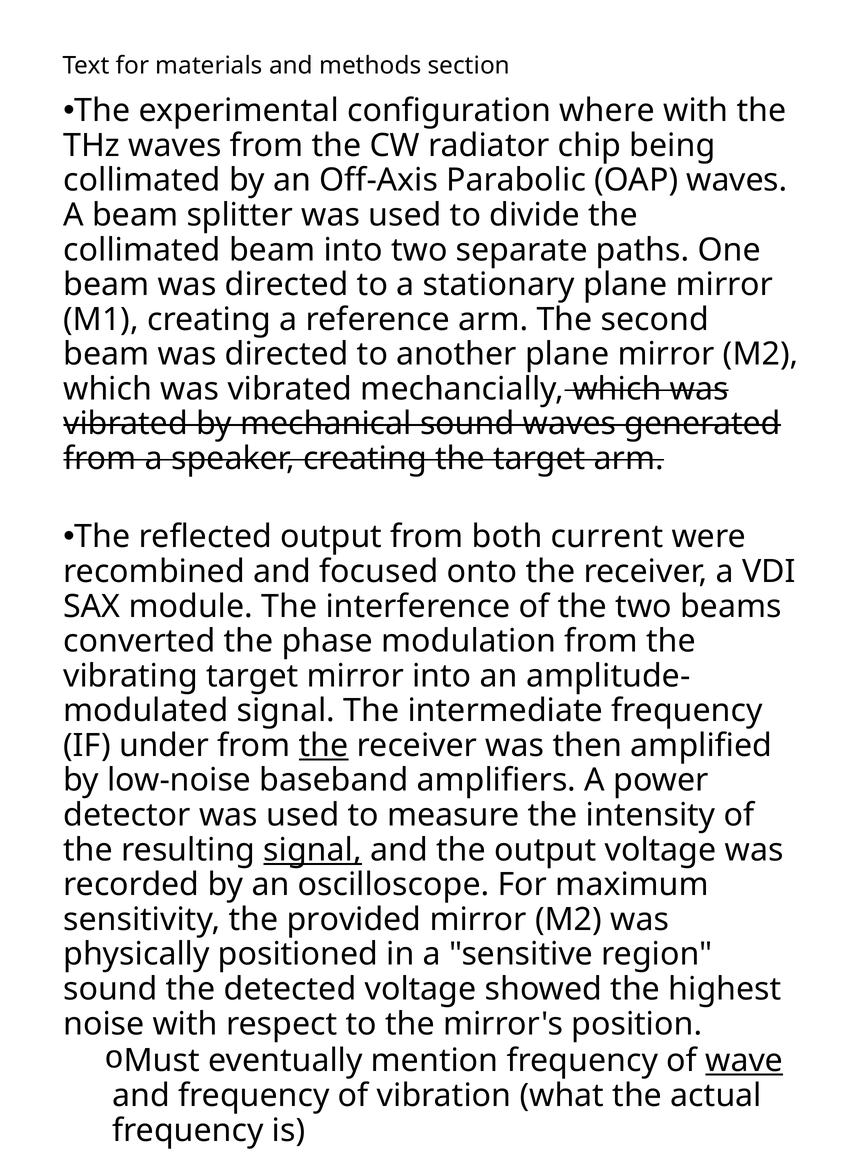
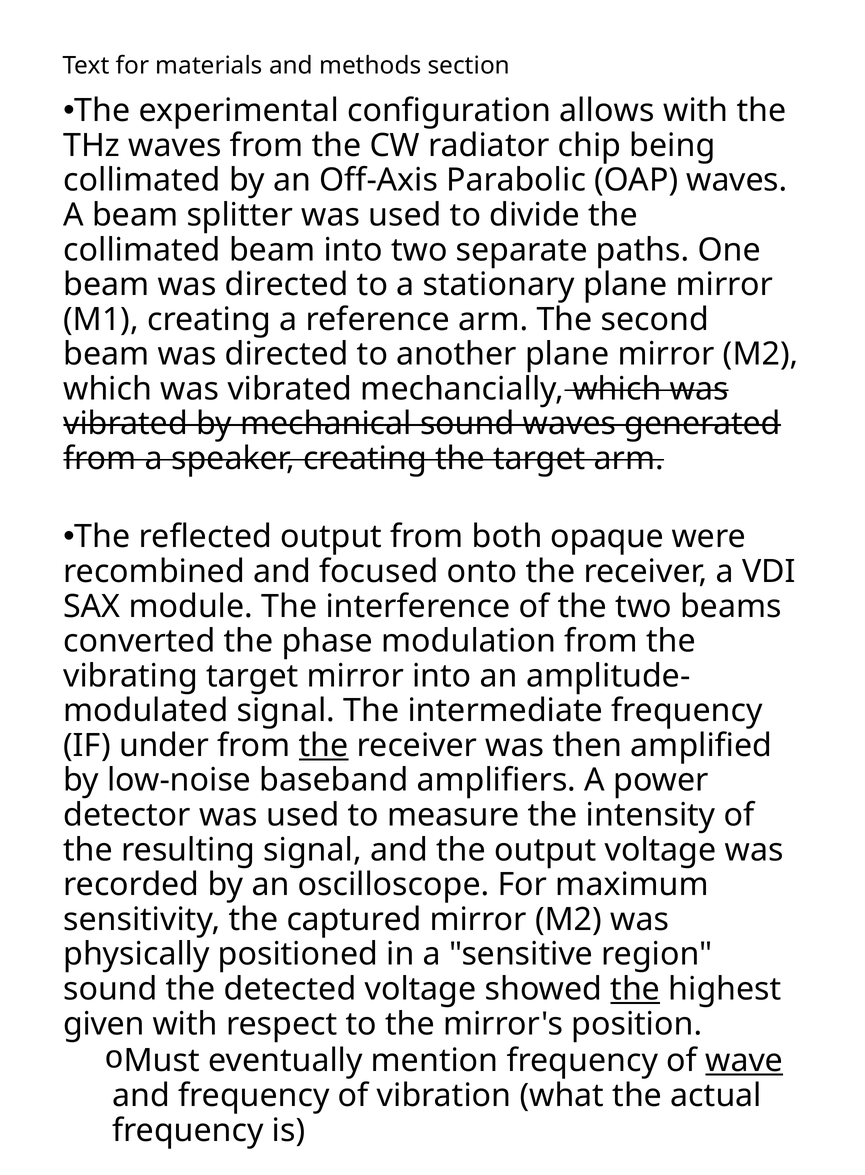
where: where -> allows (607, 111)
current: current -> opaque (607, 536)
signal underline: present -> none (313, 849)
provided: provided -> captured (354, 919)
the underline: none -> present (635, 988)
noise: noise -> given (104, 1023)
